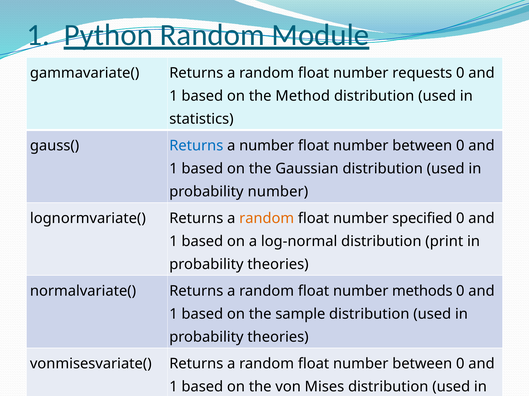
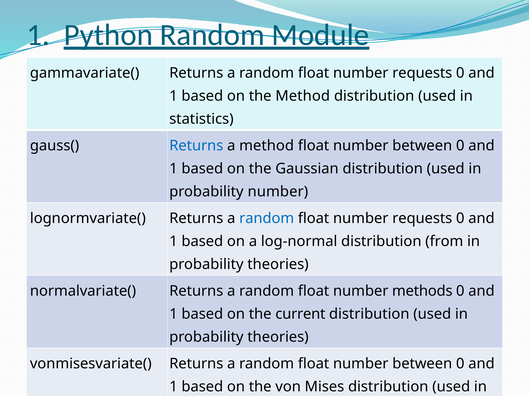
a number: number -> method (267, 146)
random colour: orange -> blue (267, 219)
specified: specified -> requests (422, 219)
print: print -> from (444, 242)
sample: sample -> current (300, 315)
